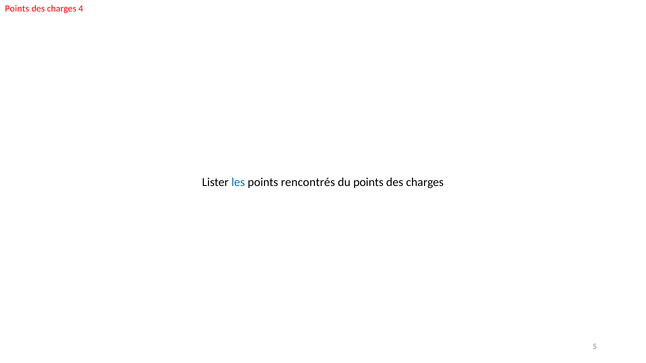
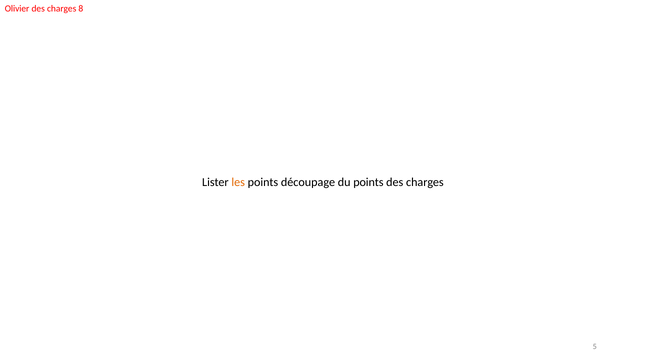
Points: Points -> Olivier (17, 9)
4: 4 -> 8 (81, 9)
les colour: blue -> orange (238, 182)
rencontrés: rencontrés -> découpage (308, 182)
